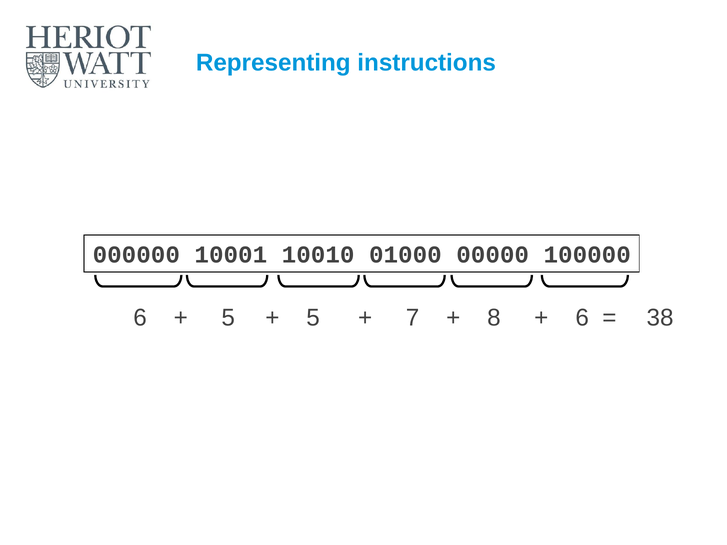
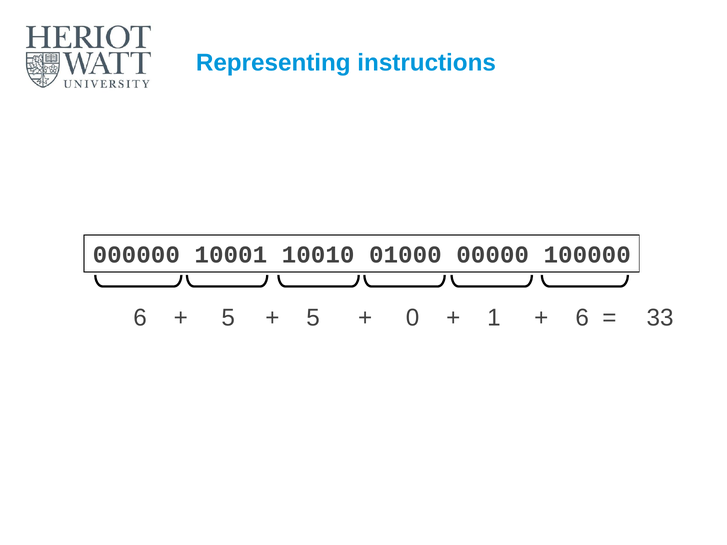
7: 7 -> 0 (413, 318)
8: 8 -> 1 (494, 318)
38: 38 -> 33 (660, 318)
